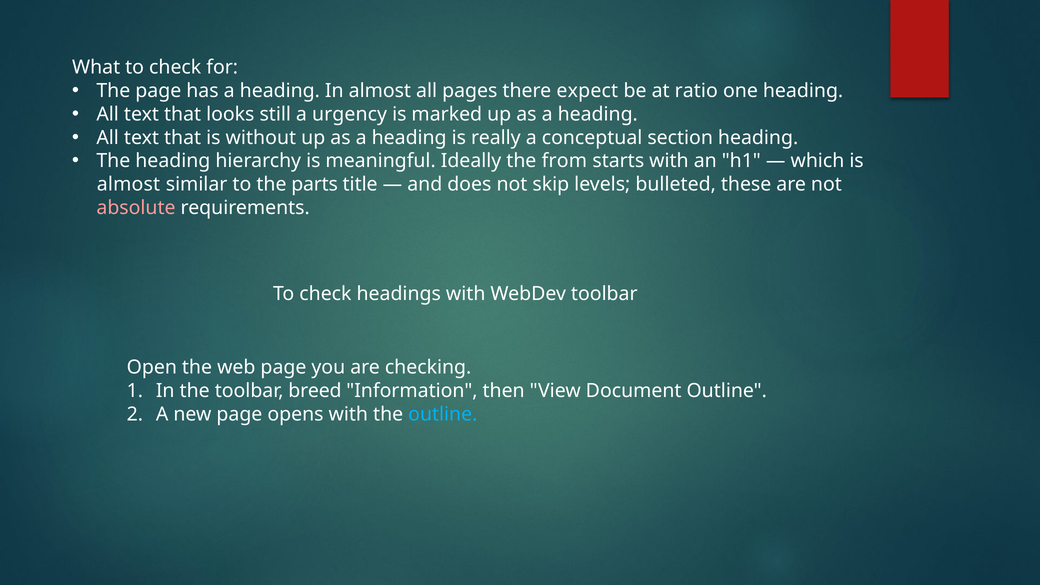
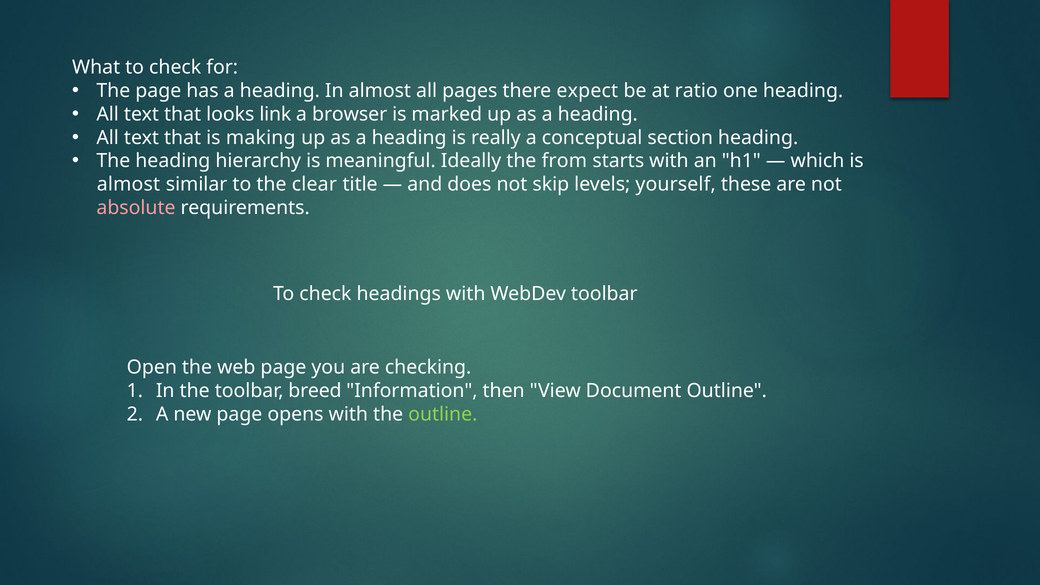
still: still -> link (275, 114)
urgency: urgency -> browser (350, 114)
without: without -> making (261, 138)
parts: parts -> clear (314, 184)
bulleted: bulleted -> yourself (676, 184)
outline colour: light blue -> light green (443, 414)
